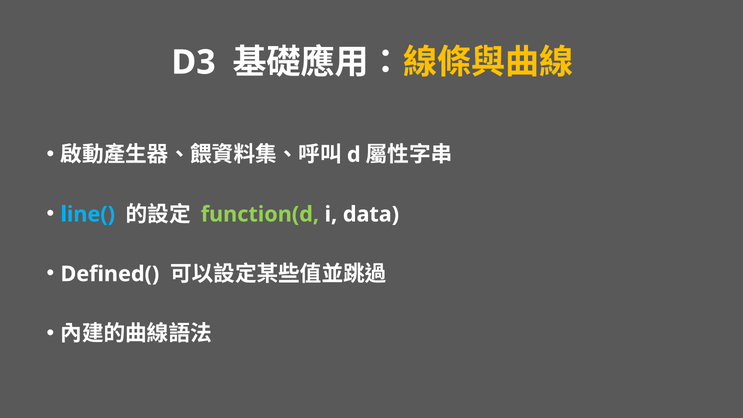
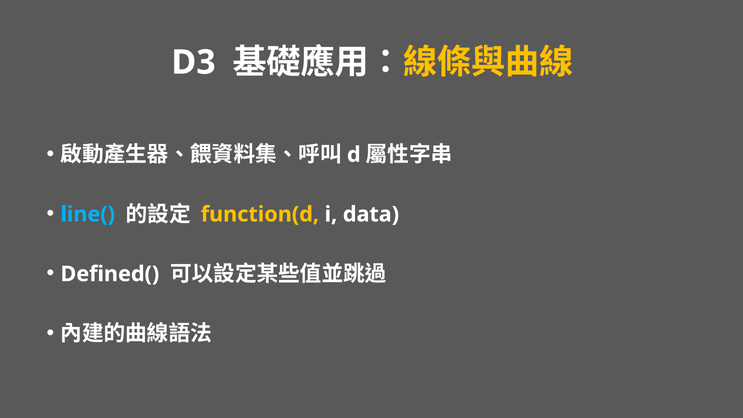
function(d colour: light green -> yellow (260, 214)
